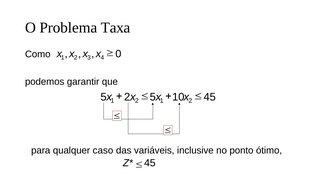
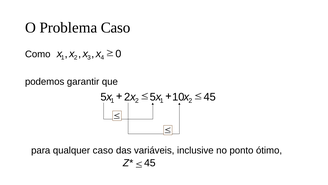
Problema Taxa: Taxa -> Caso (116, 28)
